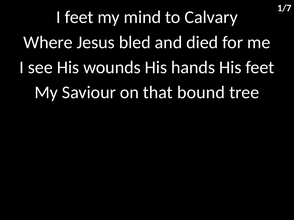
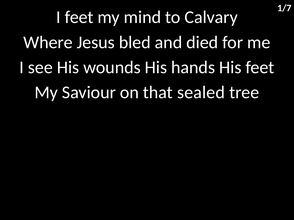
bound: bound -> sealed (201, 93)
